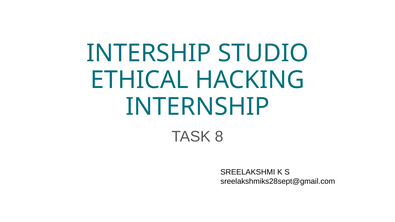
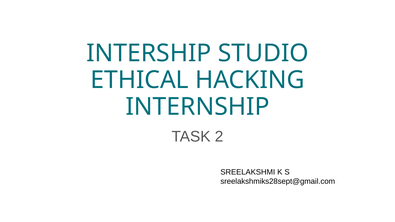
8: 8 -> 2 (219, 137)
